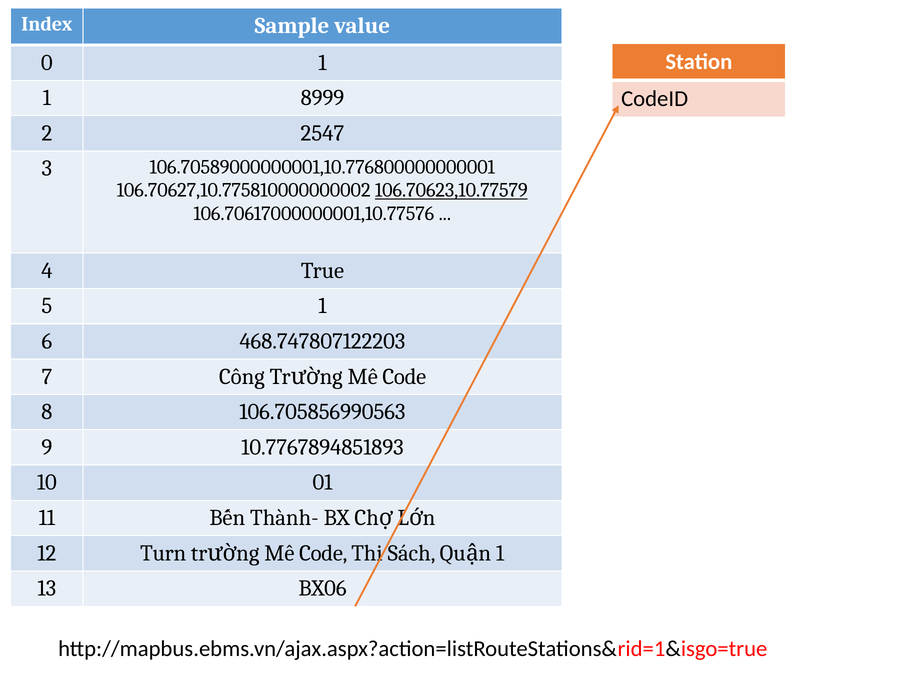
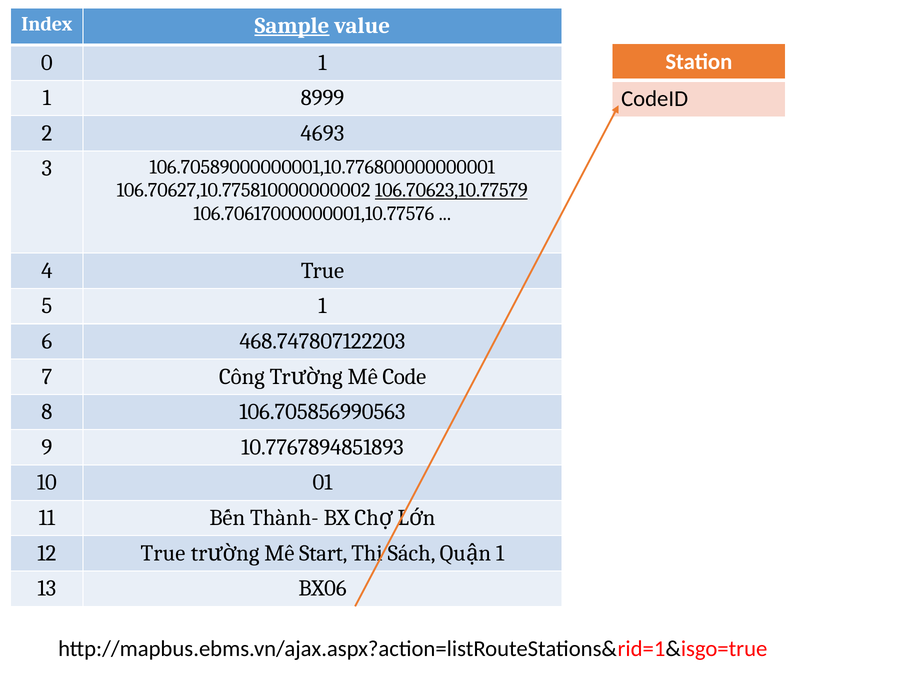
Sample underline: none -> present (292, 26)
2547: 2547 -> 4693 (322, 133)
12 Turn: Turn -> True (163, 553)
Code: Code -> Start (323, 553)
